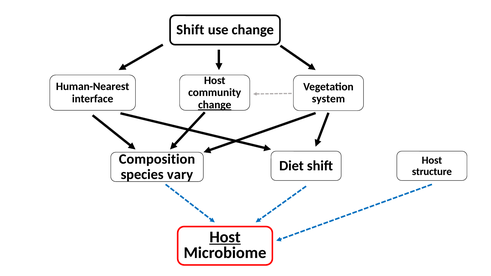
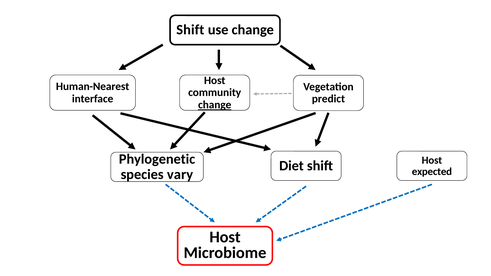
system: system -> predict (328, 99)
Composition: Composition -> Phylogenetic (157, 159)
structure: structure -> expected (432, 172)
Host underline: present -> none (225, 237)
